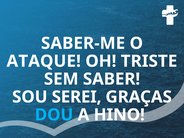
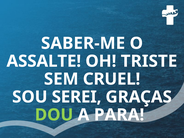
ATAQUE: ATAQUE -> ASSALTE (44, 61)
SABER: SABER -> CRUEL (112, 79)
DOU colour: light blue -> light green (54, 115)
HINO: HINO -> PARA (119, 115)
